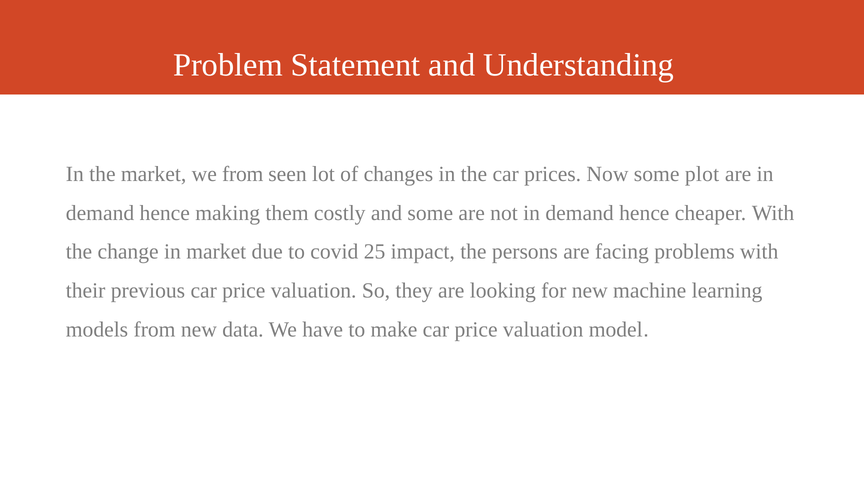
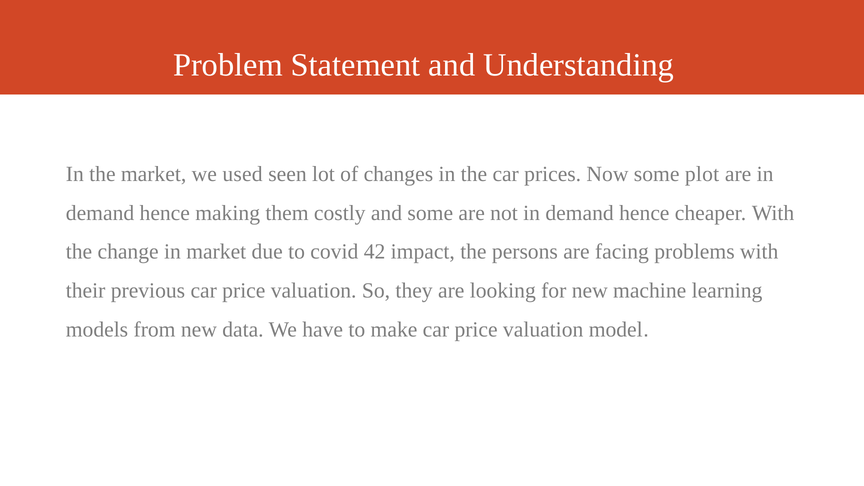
we from: from -> used (243, 174)
25: 25 -> 42 (375, 252)
